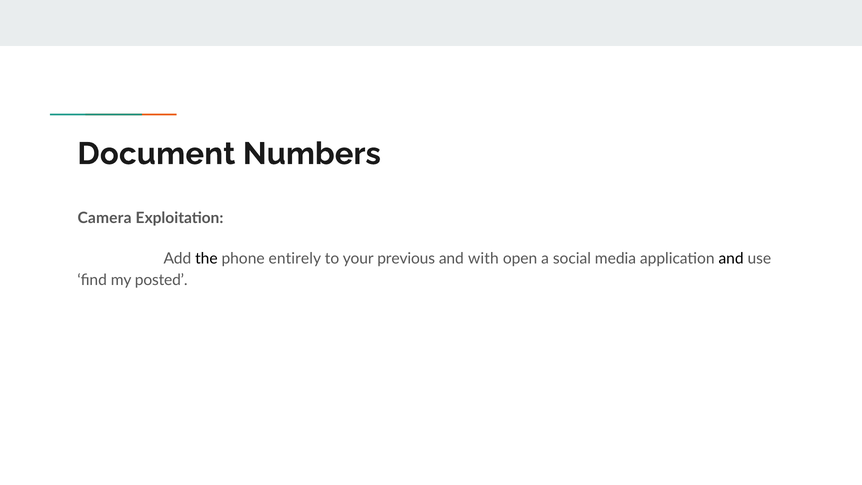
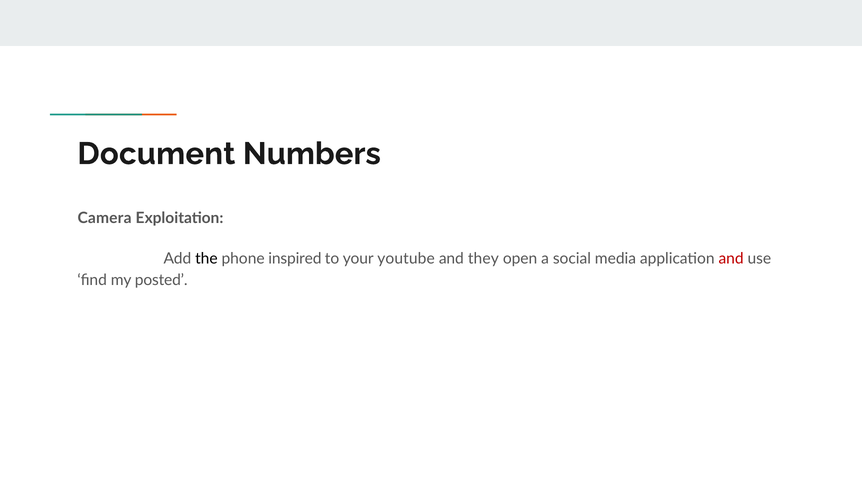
entirely: entirely -> inspired (295, 258)
previous: previous -> youtube (406, 258)
with: with -> they (483, 258)
and colour: black -> red (731, 258)
